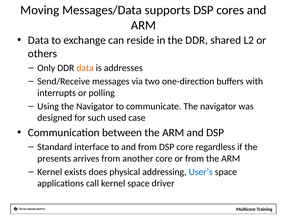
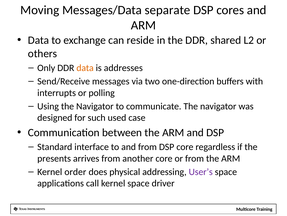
supports: supports -> separate (167, 10)
exists: exists -> order (75, 171)
User’s colour: blue -> purple (201, 171)
